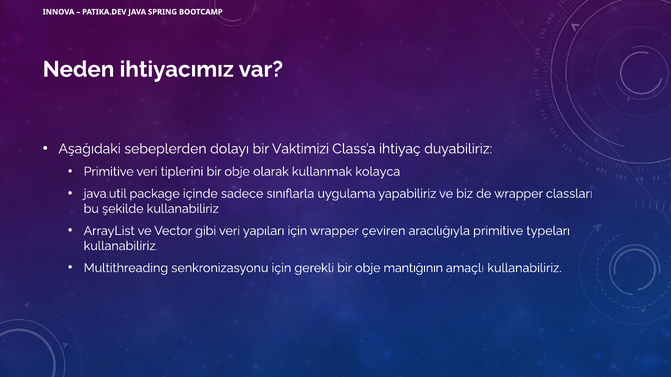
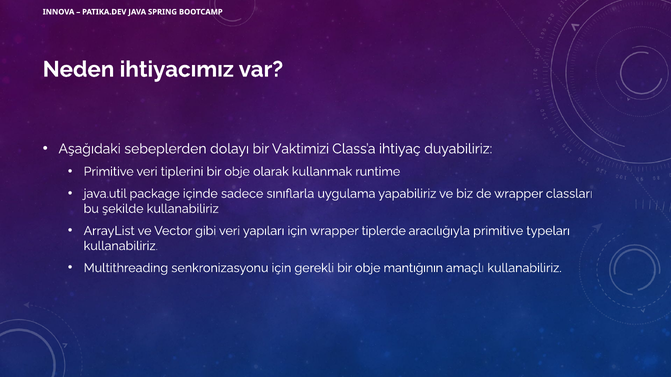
kolayca: kolayca -> runtime (378, 172)
çeviren: çeviren -> tiplerde (384, 231)
